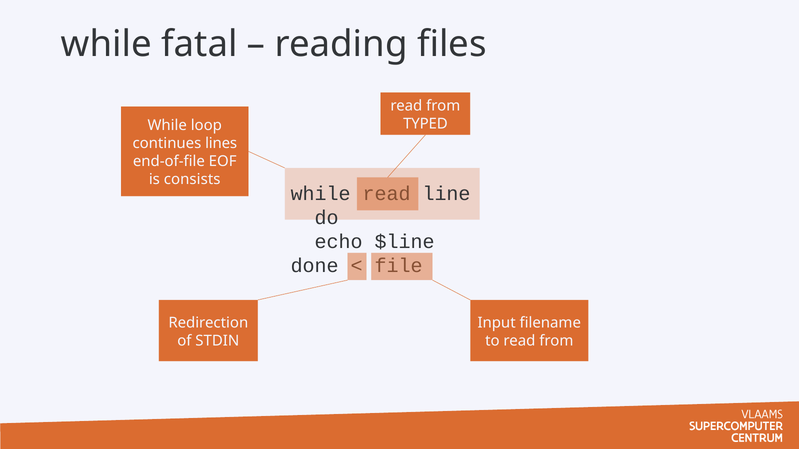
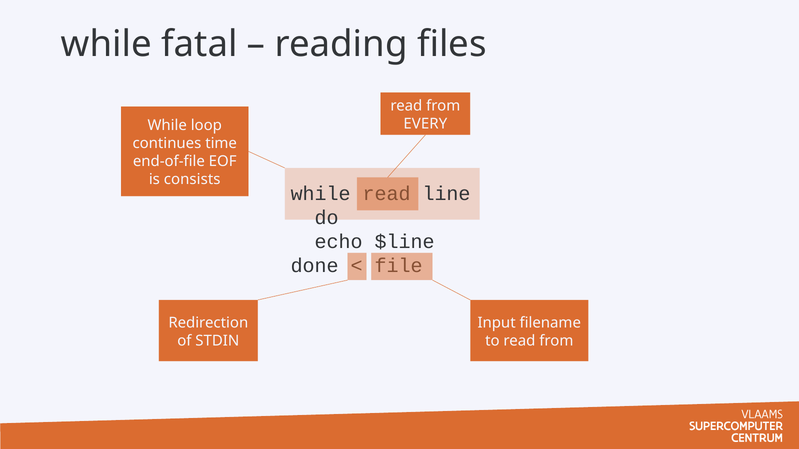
TYPED: TYPED -> EVERY (425, 124)
lines: lines -> time (221, 144)
